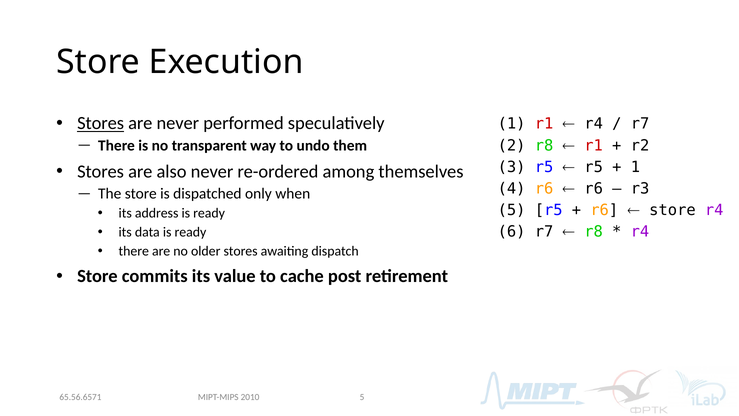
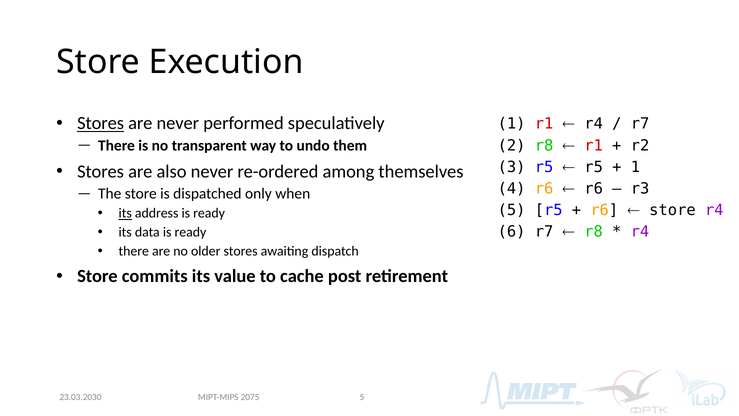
its underline: none -> present (125, 213)
65.56.6571: 65.56.6571 -> 23.03.2030 (80, 397)
2010: 2010 -> 2075 (250, 397)
